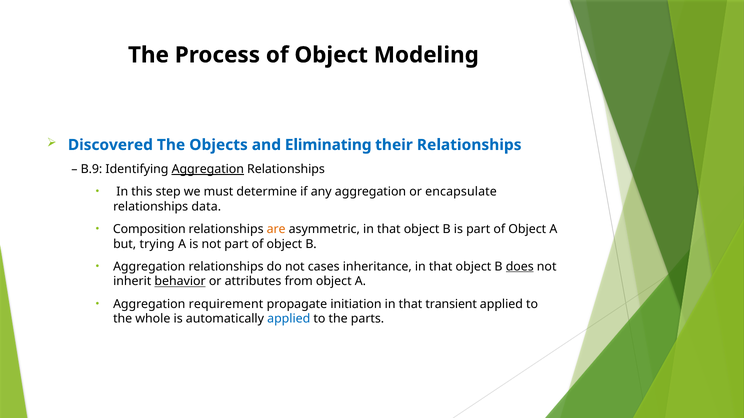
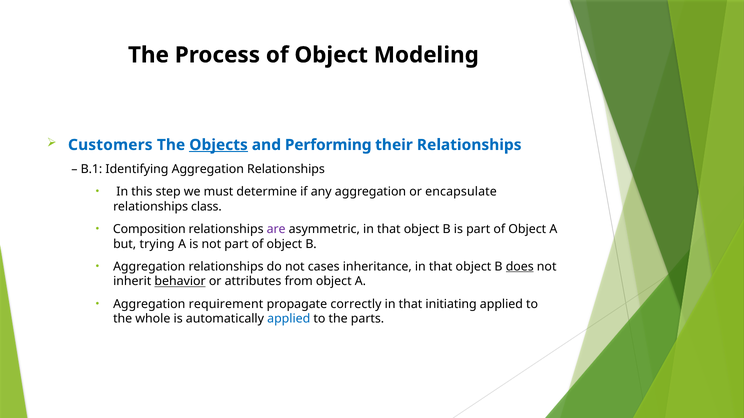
Discovered: Discovered -> Customers (110, 145)
Objects underline: none -> present (218, 145)
Eliminating: Eliminating -> Performing (328, 145)
B.9: B.9 -> B.1 (92, 169)
Aggregation underline: present -> none (208, 169)
data: data -> class (206, 207)
are colour: orange -> purple (276, 229)
initiation: initiation -> correctly (356, 304)
transient: transient -> initiating (451, 304)
